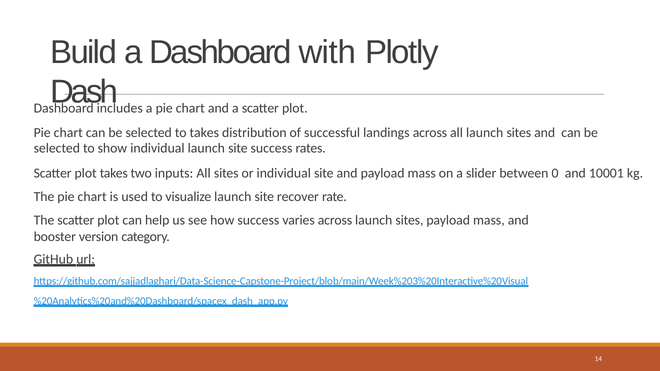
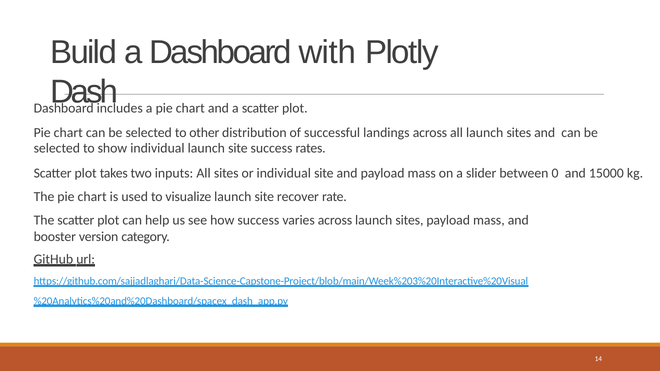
to takes: takes -> other (204, 133)
10001: 10001 -> 15000 (606, 173)
